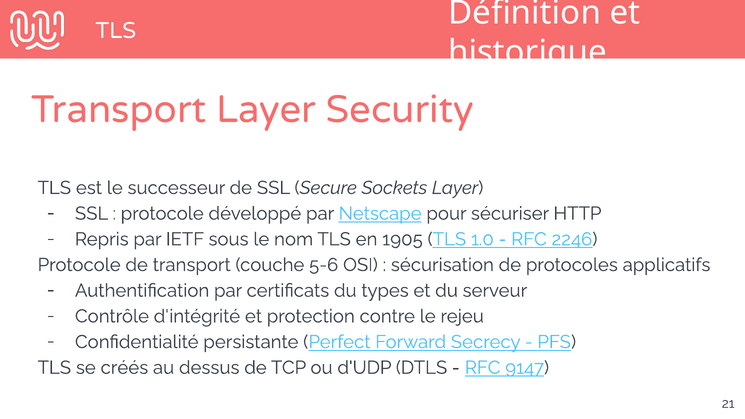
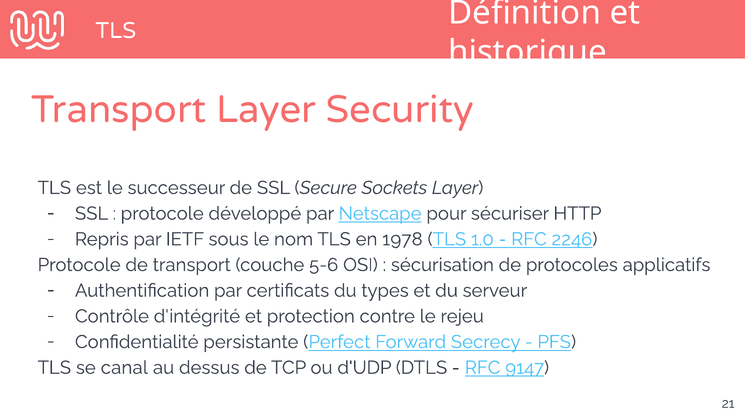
1905: 1905 -> 1978 (402, 239)
créés: créés -> canal (124, 368)
